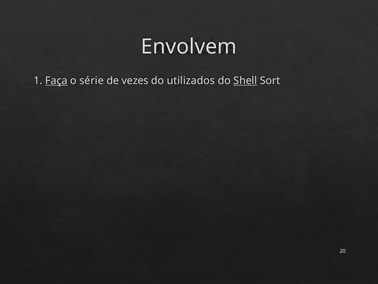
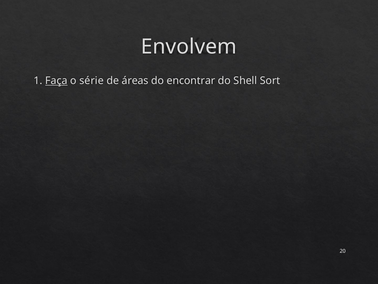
vezes: vezes -> áreas (135, 81)
utilizados: utilizados -> encontrar (191, 81)
Shell underline: present -> none (245, 81)
